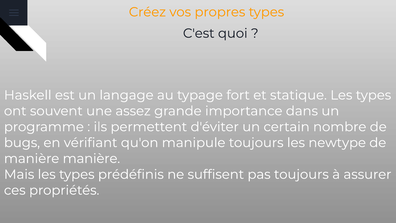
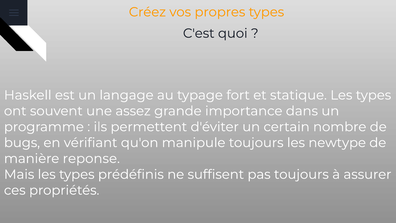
manière manière: manière -> reponse (91, 158)
